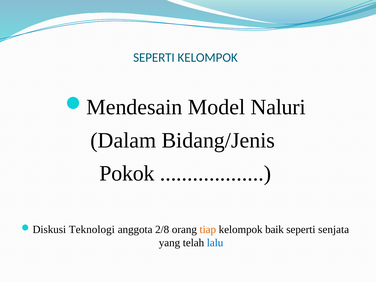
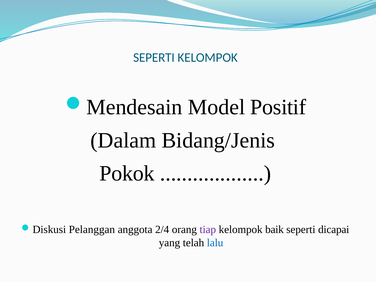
Naluri: Naluri -> Positif (278, 107)
Teknologi: Teknologi -> Pelanggan (92, 230)
2/8: 2/8 -> 2/4 (162, 230)
tiap colour: orange -> purple (208, 230)
senjata: senjata -> dicapai (334, 230)
